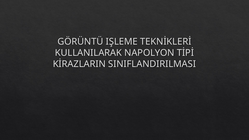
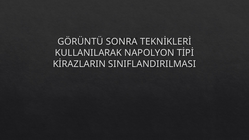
IŞLEME: IŞLEME -> SONRA (122, 42)
